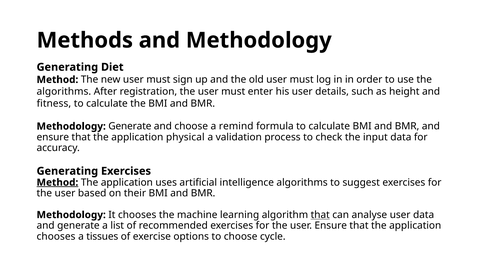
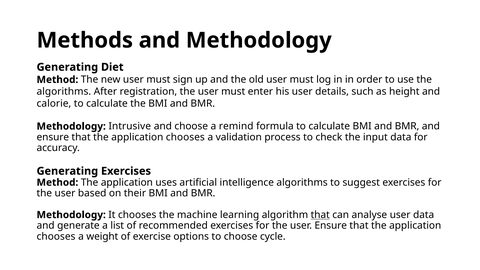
fitness: fitness -> calorie (54, 104)
Methodology Generate: Generate -> Intrusive (130, 126)
physical: physical -> chooses (185, 137)
Method underline: present -> none (57, 182)
tissues: tissues -> weight (102, 236)
